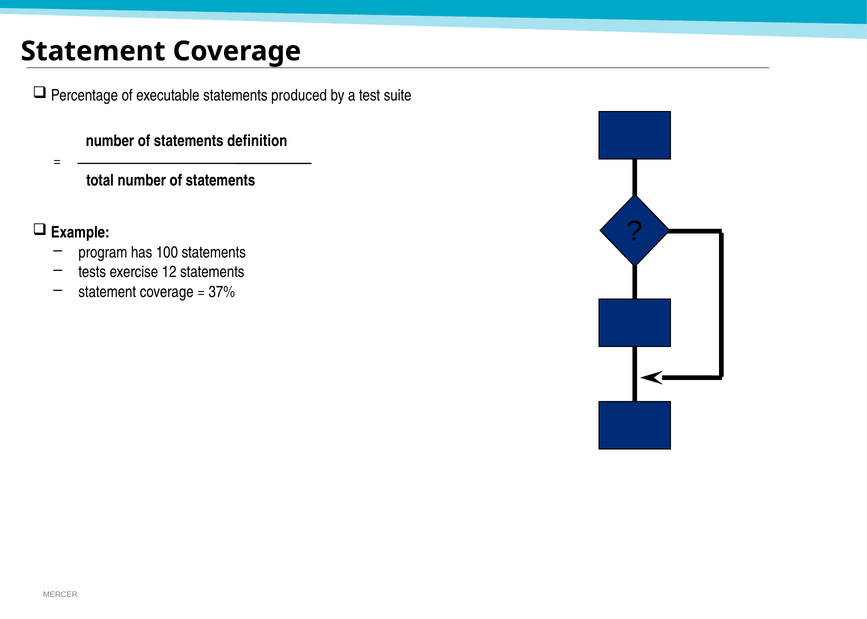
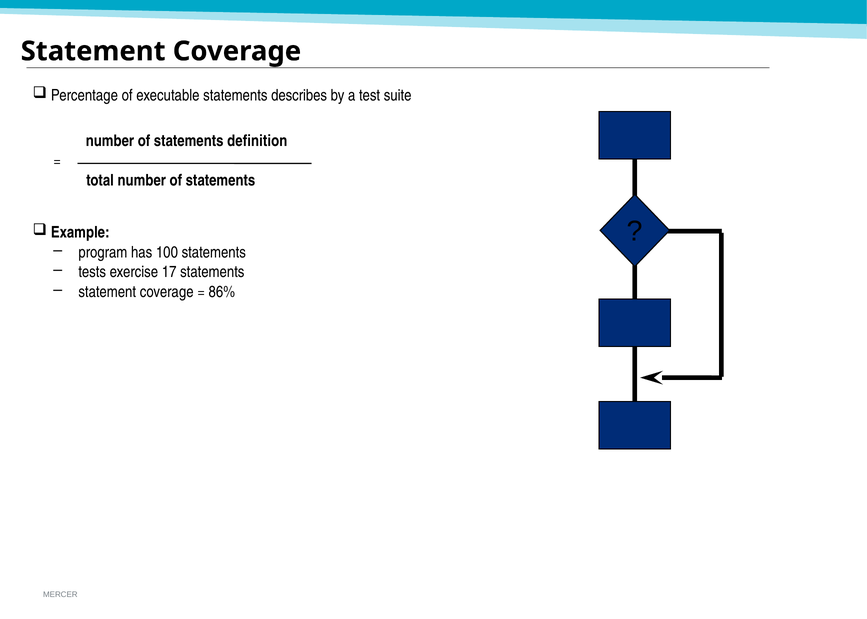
produced: produced -> describes (299, 95)
12: 12 -> 17 (169, 272)
37%: 37% -> 86% (222, 292)
